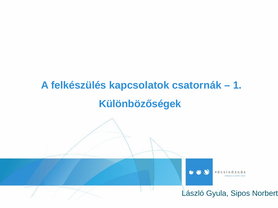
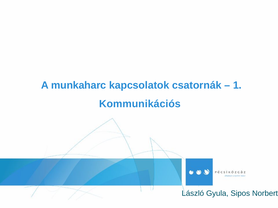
felkészülés: felkészülés -> munkaharc (79, 85)
Különbözőségek: Különbözőségek -> Kommunikációs (140, 104)
